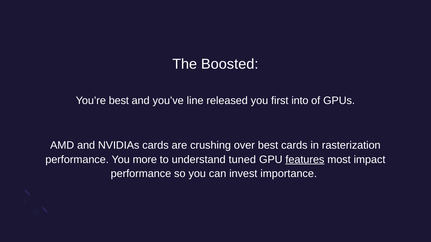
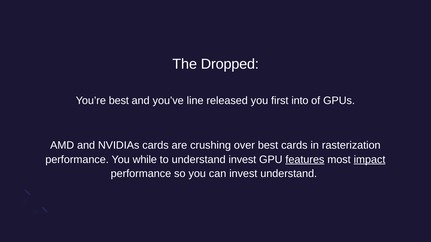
Boosted: Boosted -> Dropped (230, 64)
more: more -> while (145, 160)
understand tuned: tuned -> invest (242, 160)
impact underline: none -> present (370, 160)
invest importance: importance -> understand (289, 174)
